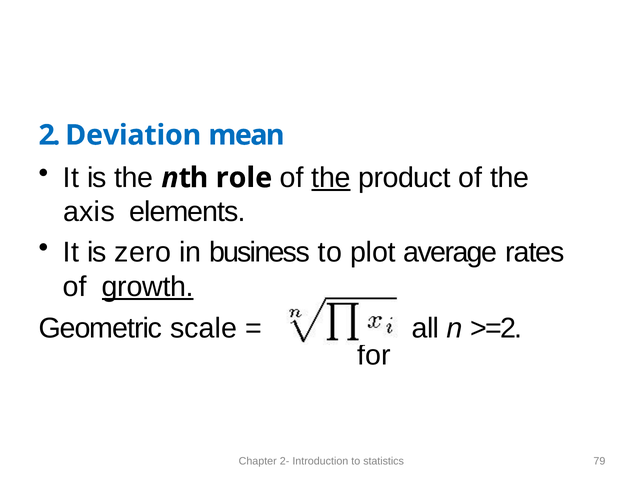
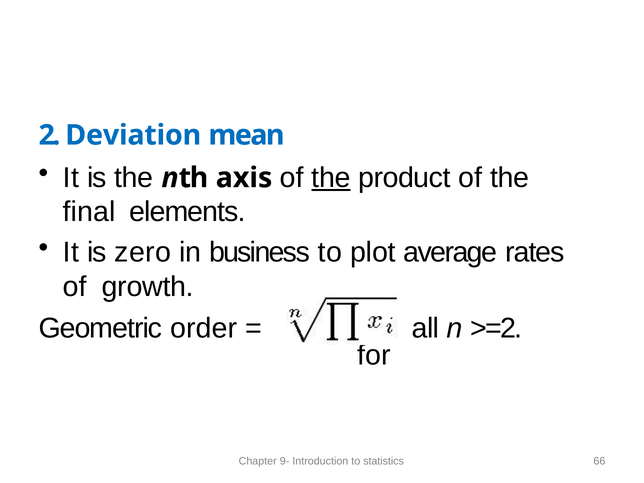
role: role -> axis (244, 178)
axis: axis -> final (89, 212)
growth underline: present -> none (148, 287)
scale: scale -> order (204, 328)
2-: 2- -> 9- (285, 461)
79: 79 -> 66 (599, 461)
